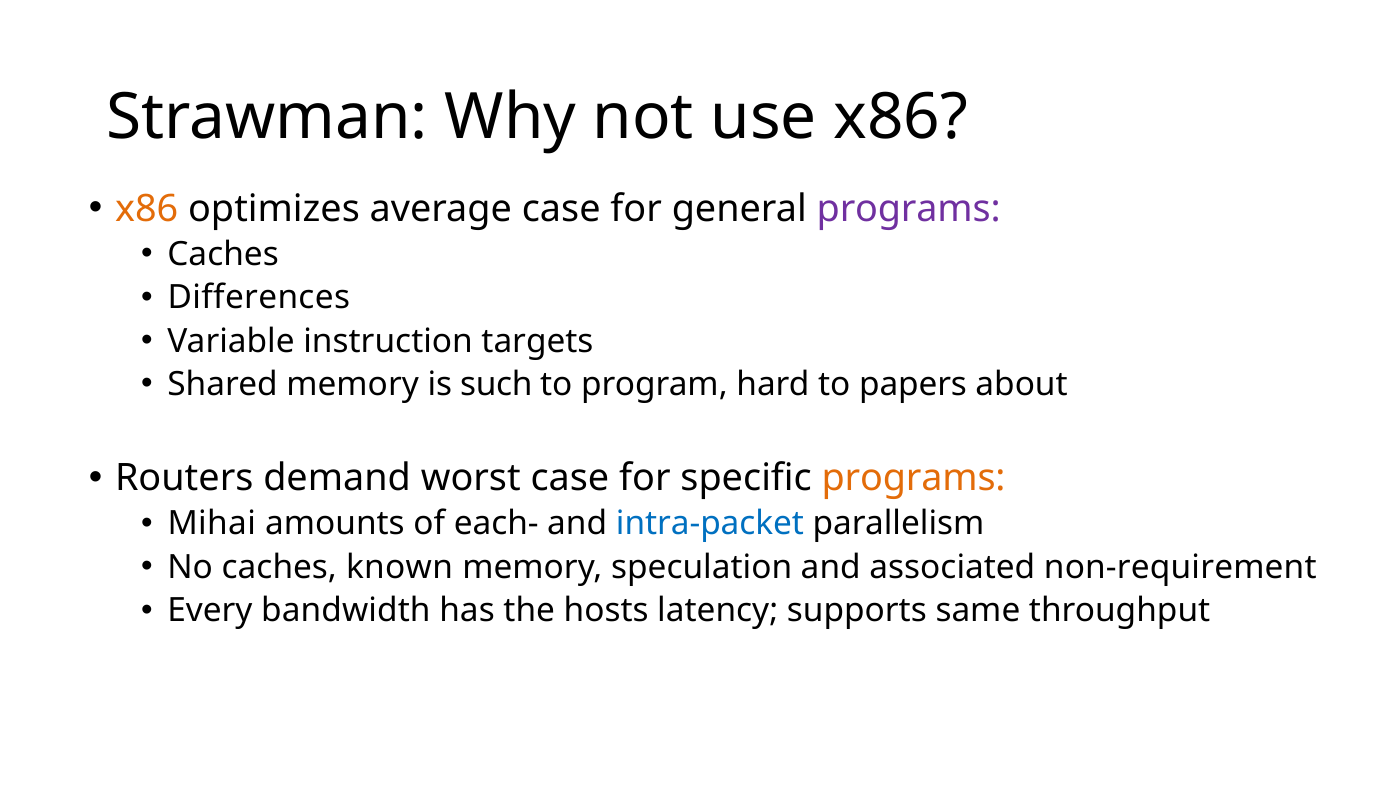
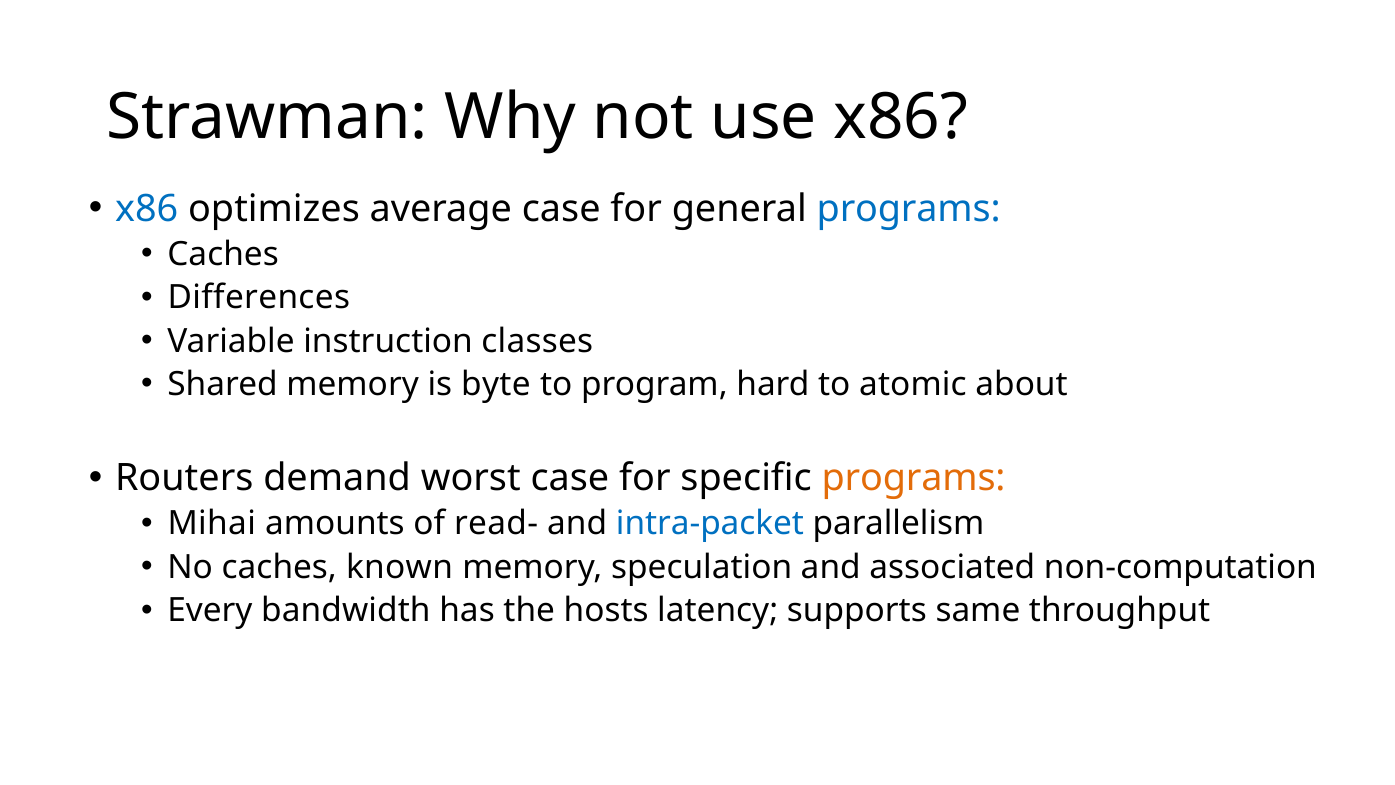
x86 colour: orange -> blue (147, 208)
programs colour: purple -> blue (909, 208)
targets: targets -> classes (537, 341)
such: such -> byte (496, 384)
papers: papers -> atomic (913, 384)
each-: each- -> read- (496, 524)
non-requirement: non-requirement -> non-computation (1180, 567)
